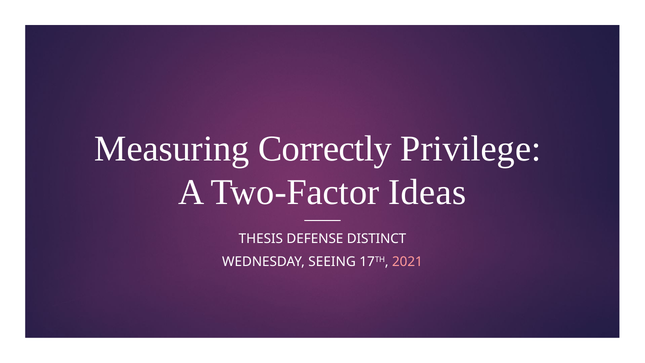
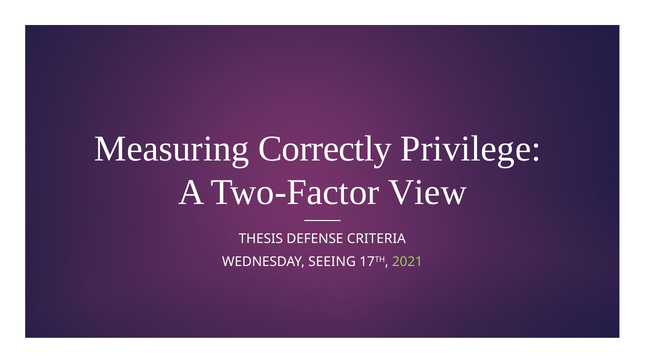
Ideas: Ideas -> View (427, 192)
DISTINCT: DISTINCT -> CRITERIA (376, 239)
2021 colour: pink -> light green (407, 261)
